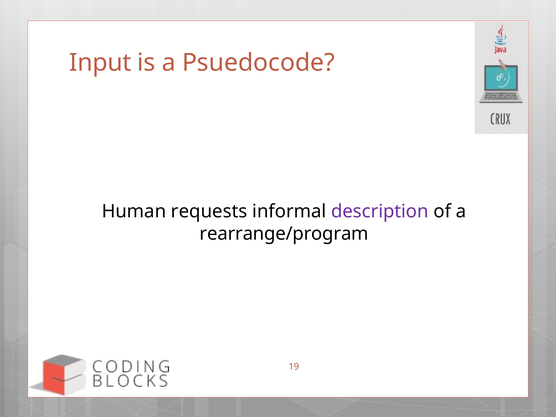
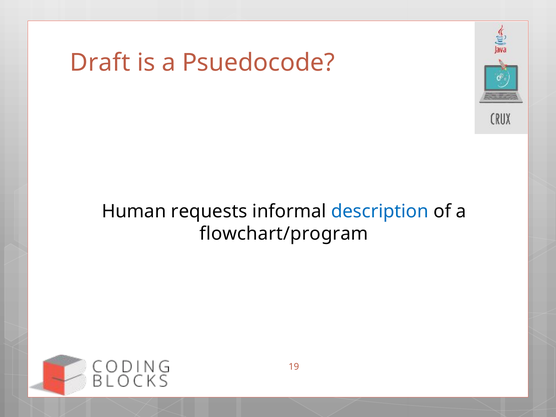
Input: Input -> Draft (100, 63)
description colour: purple -> blue (380, 211)
rearrange/program: rearrange/program -> flowchart/program (284, 234)
